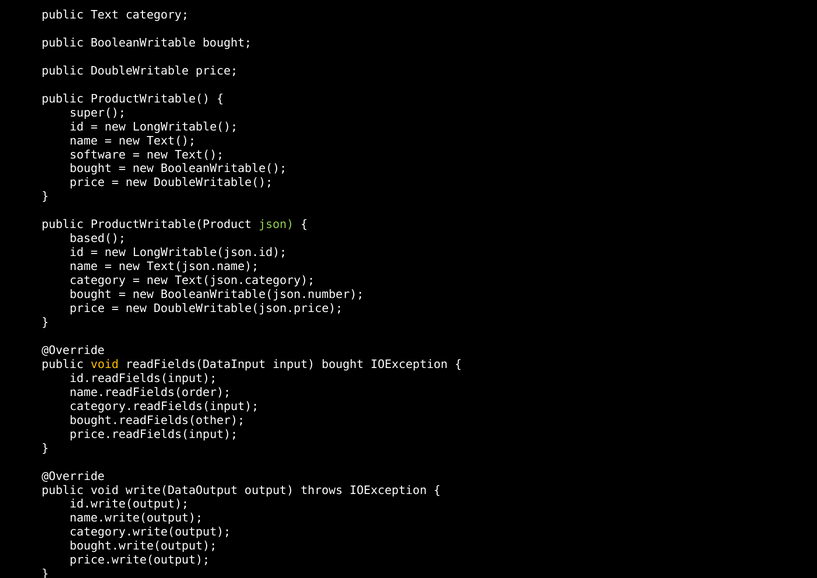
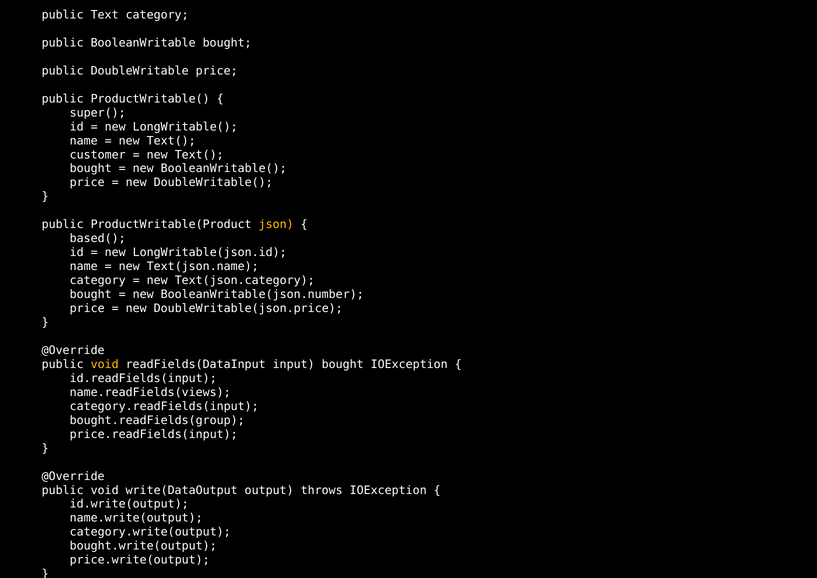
software: software -> customer (98, 155)
json colour: light green -> yellow (276, 224)
name.readFields(order: name.readFields(order -> name.readFields(views (150, 392)
bought.readFields(other: bought.readFields(other -> bought.readFields(group (157, 420)
